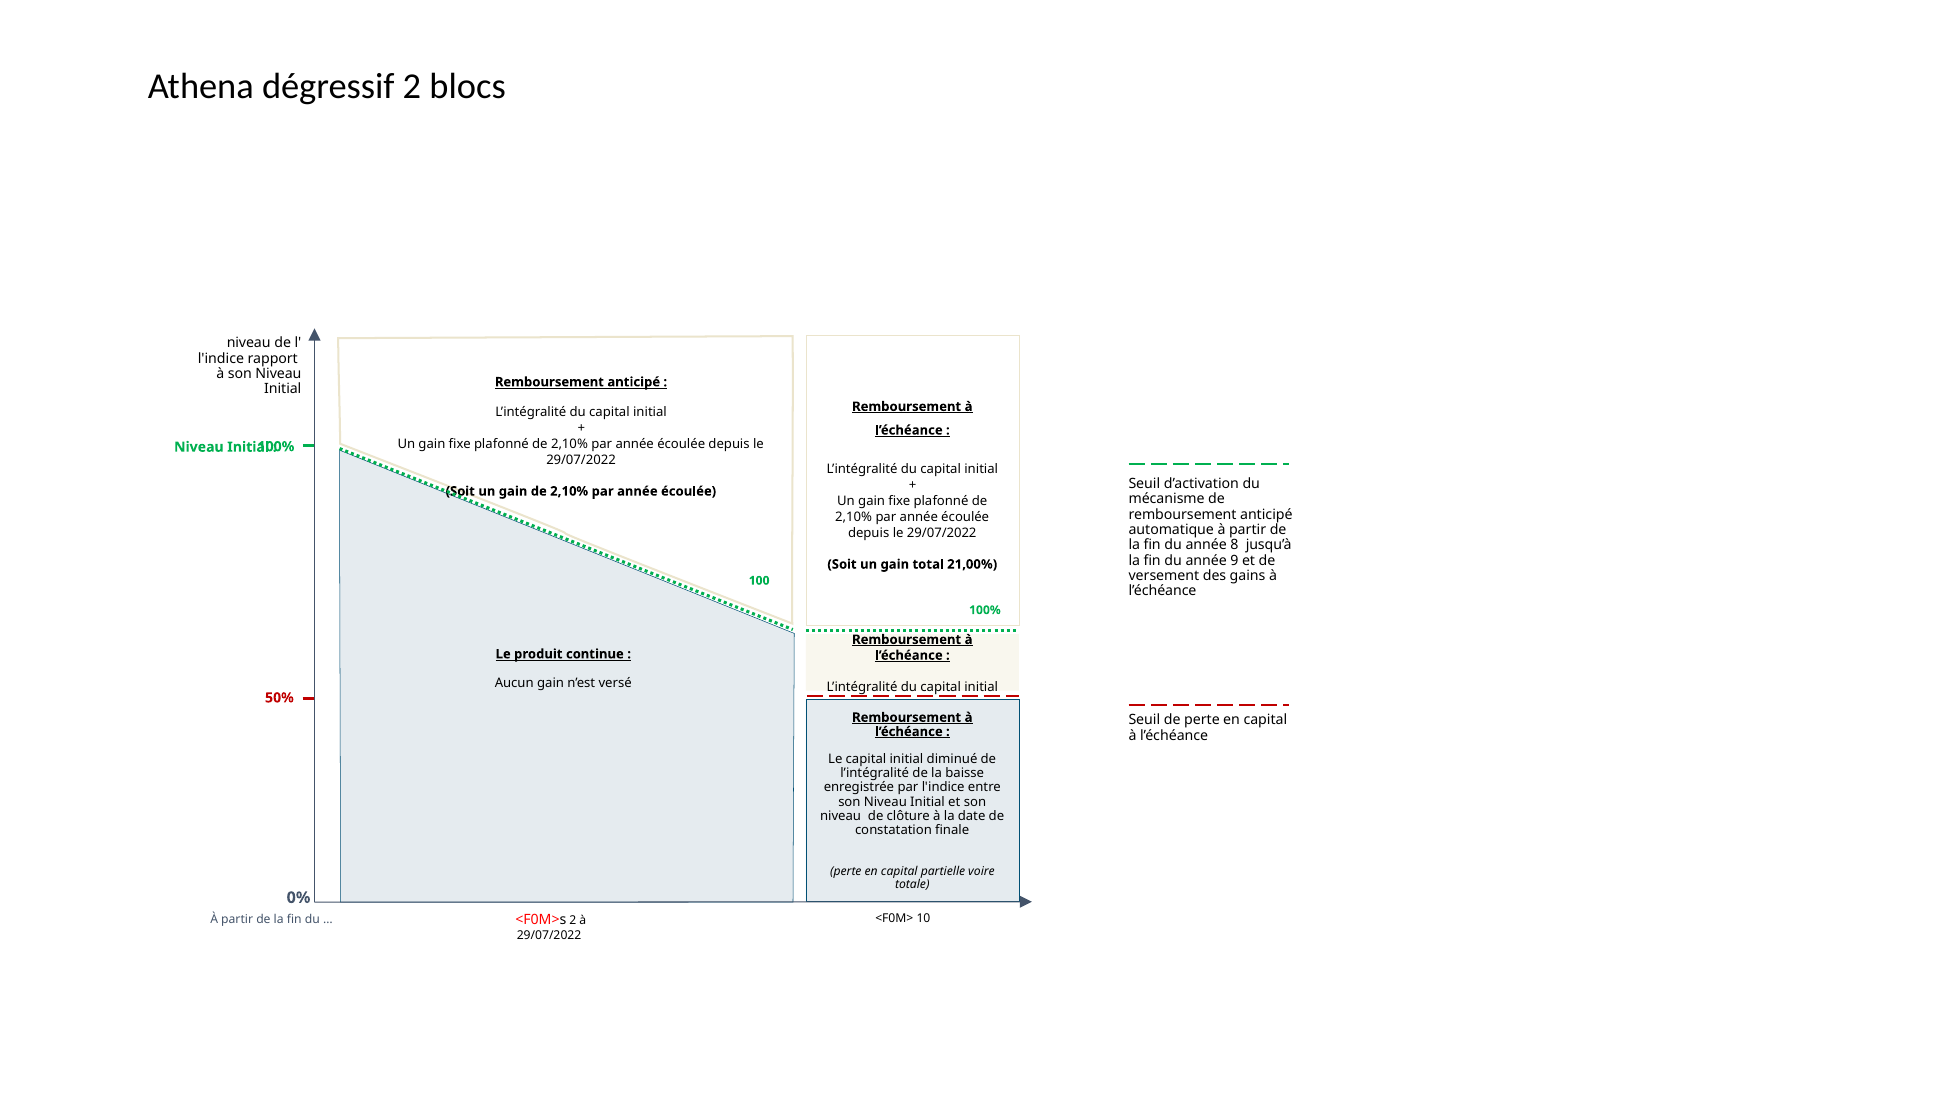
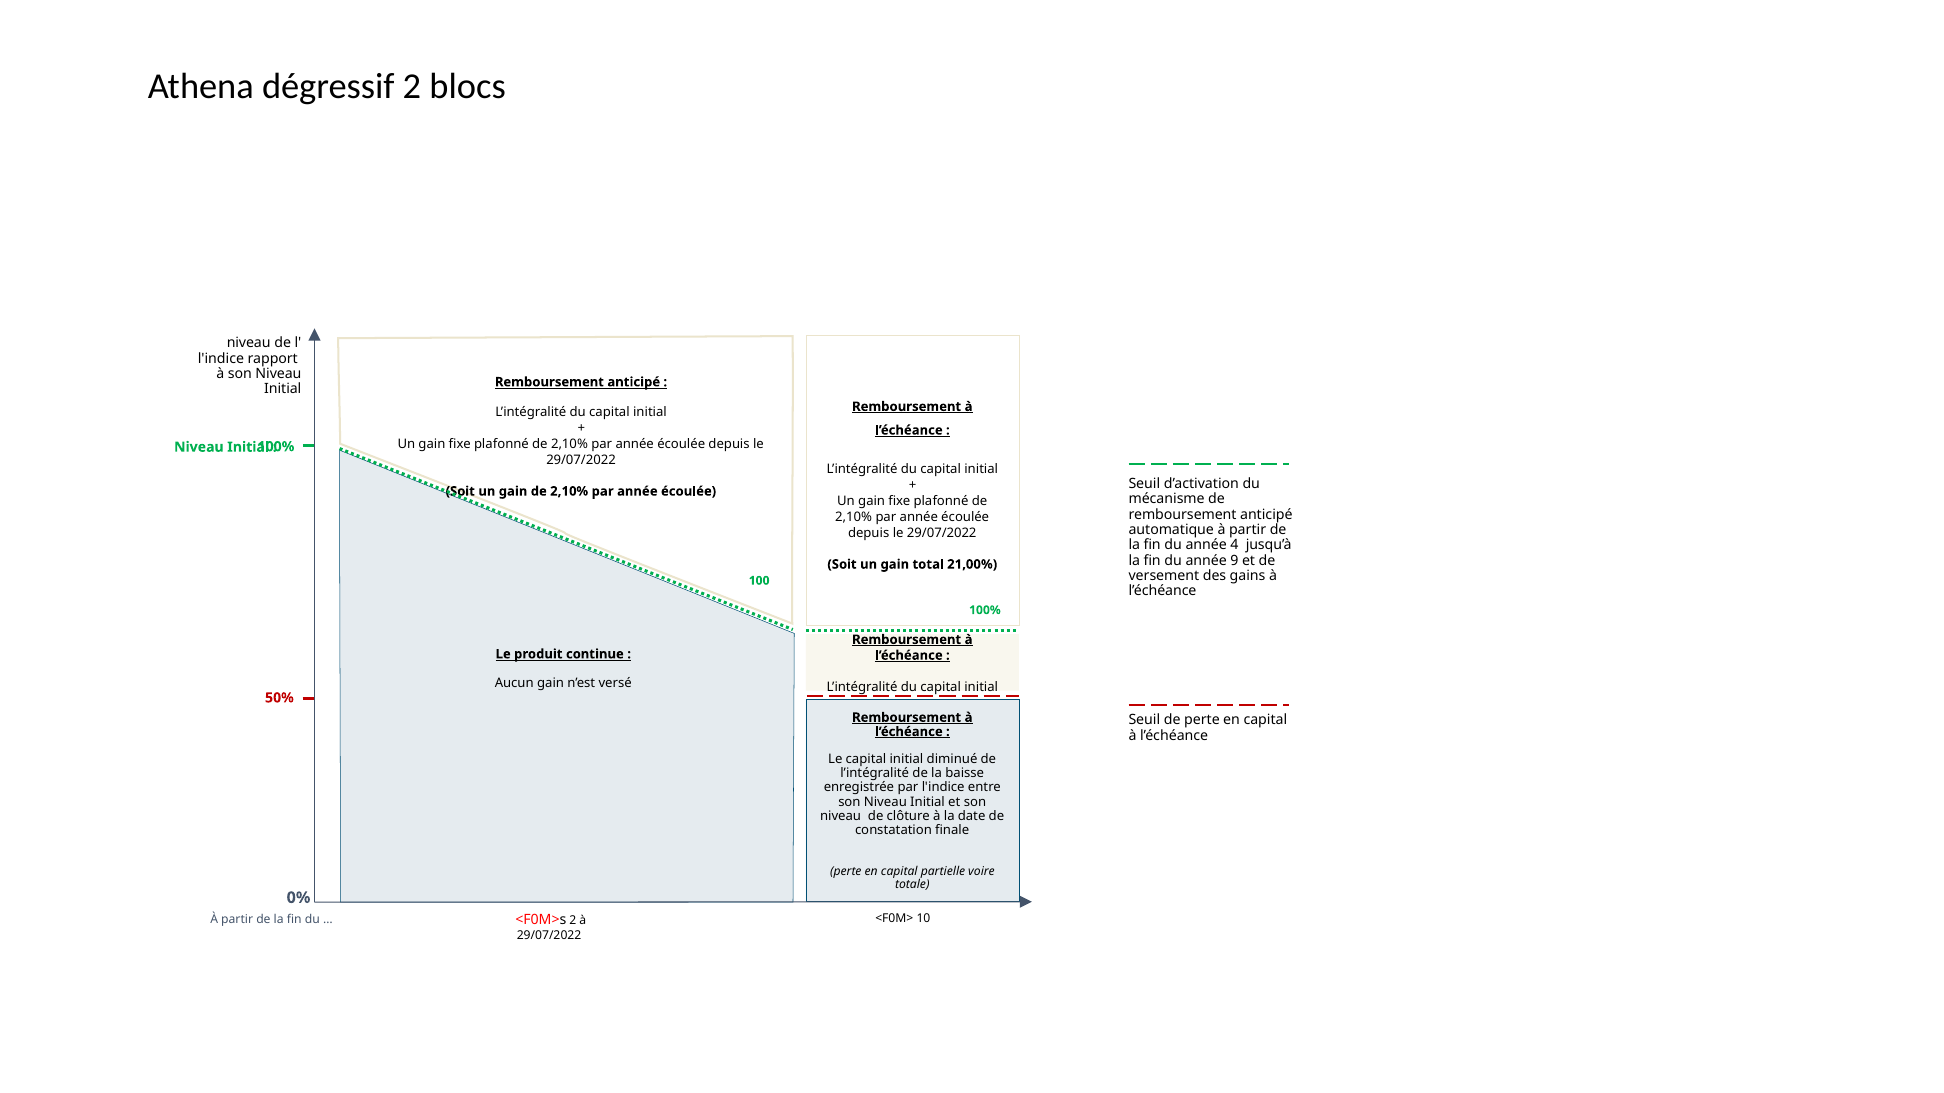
8: 8 -> 4 (1234, 545)
